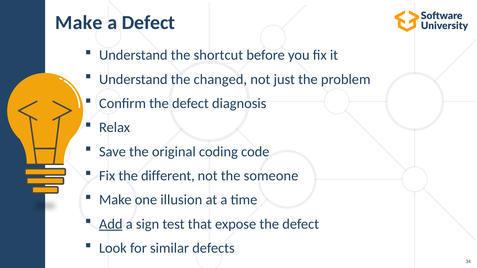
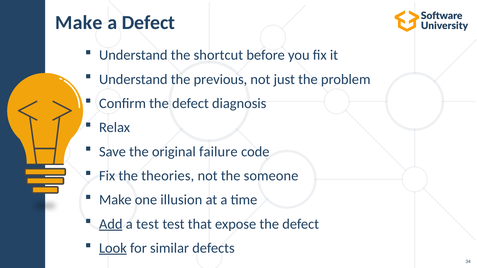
changed: changed -> previous (220, 79)
coding: coding -> failure (218, 152)
different: different -> theories (168, 176)
a sign: sign -> test (147, 224)
Look underline: none -> present (113, 248)
